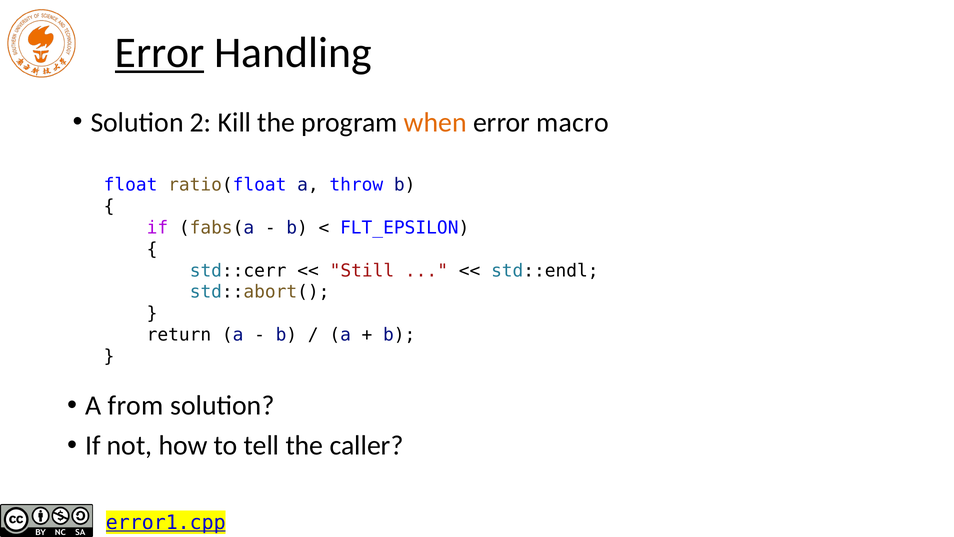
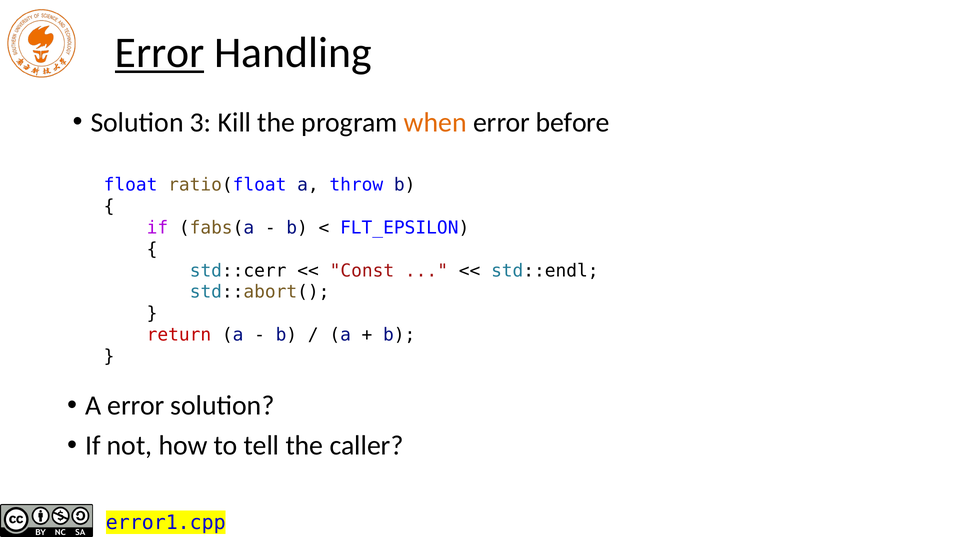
2: 2 -> 3 (201, 122)
macro: macro -> before (573, 122)
Still: Still -> Const (362, 270)
return colour: black -> red (179, 335)
A from: from -> error (136, 405)
error1.cpp underline: present -> none (166, 522)
